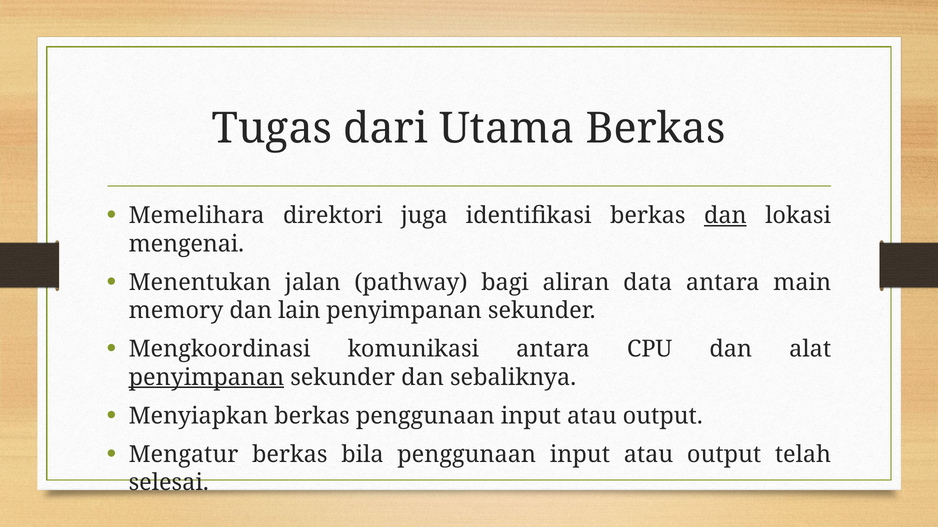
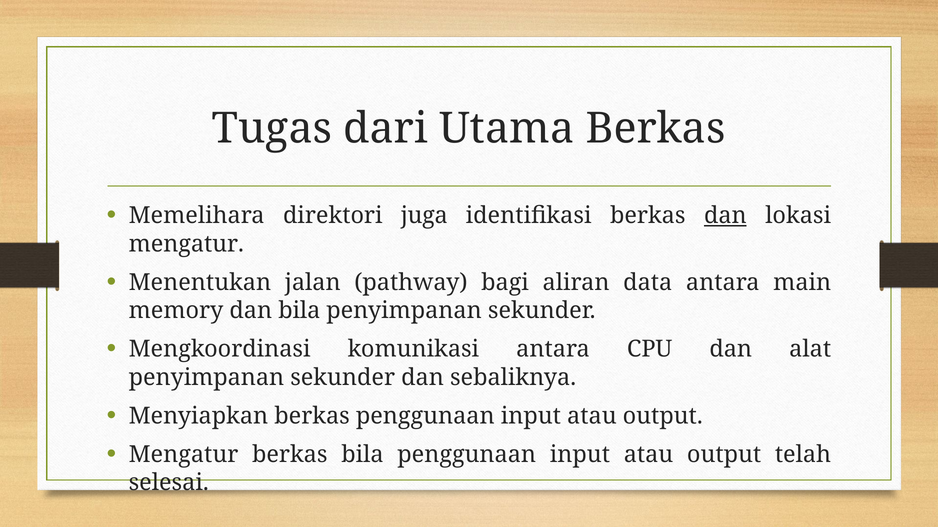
mengenai: mengenai -> mengatur (186, 244)
dan lain: lain -> bila (299, 311)
penyimpanan underline: present -> none (206, 378)
